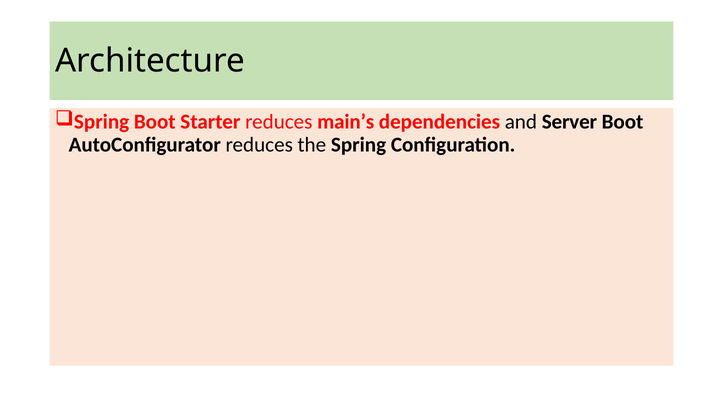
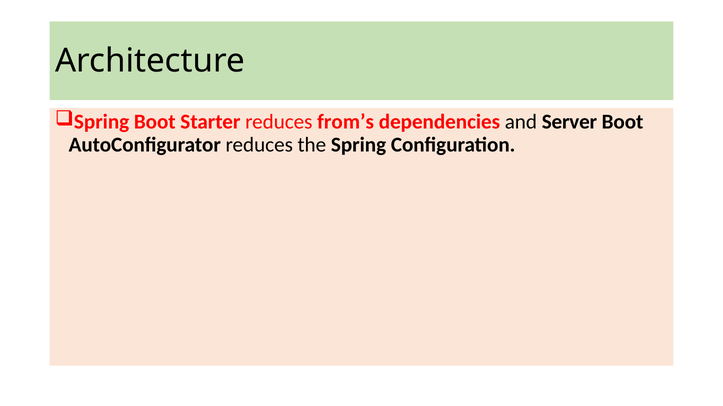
main’s: main’s -> from’s (346, 122)
